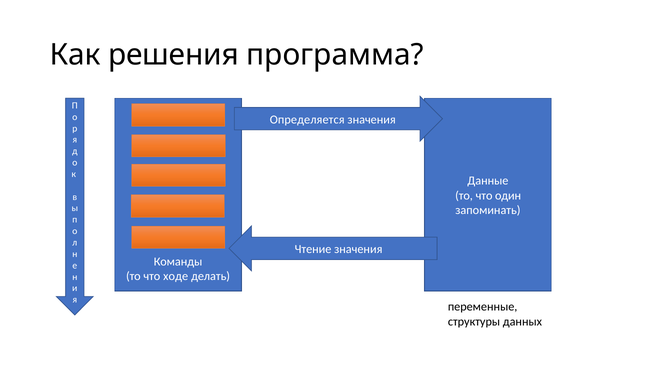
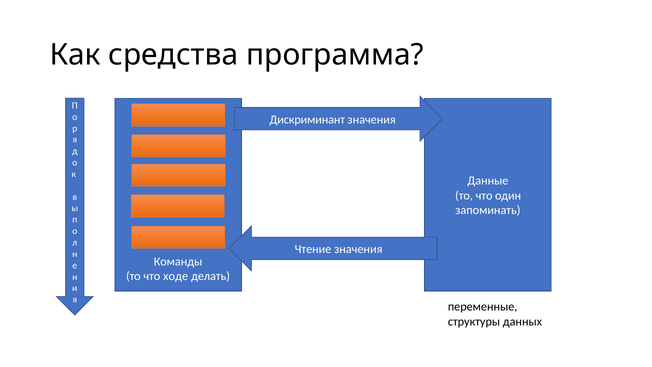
решения: решения -> средства (173, 55)
Определяется: Определяется -> Дискриминант (307, 119)
